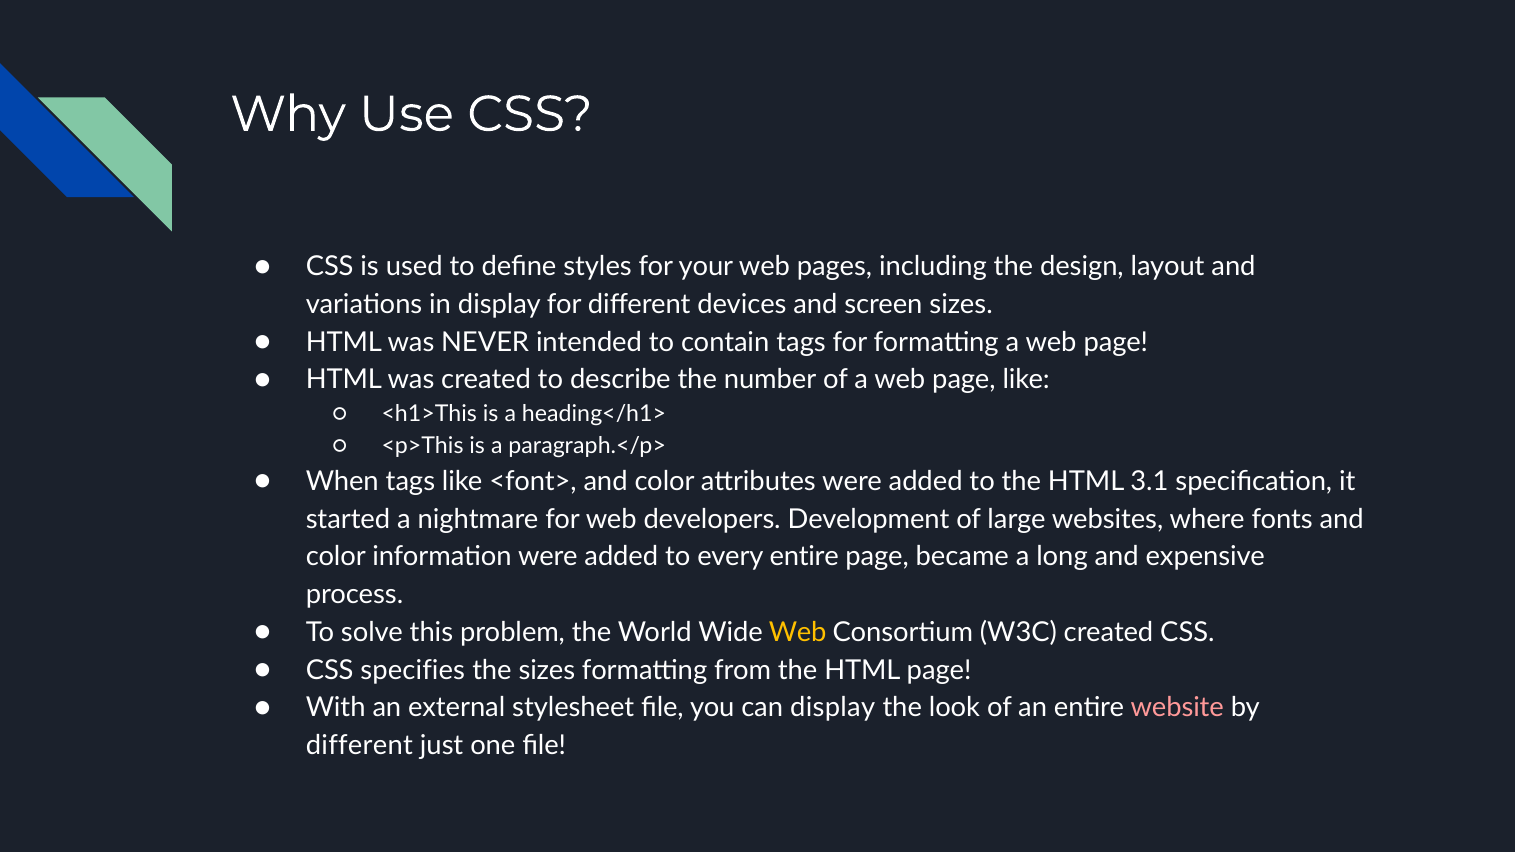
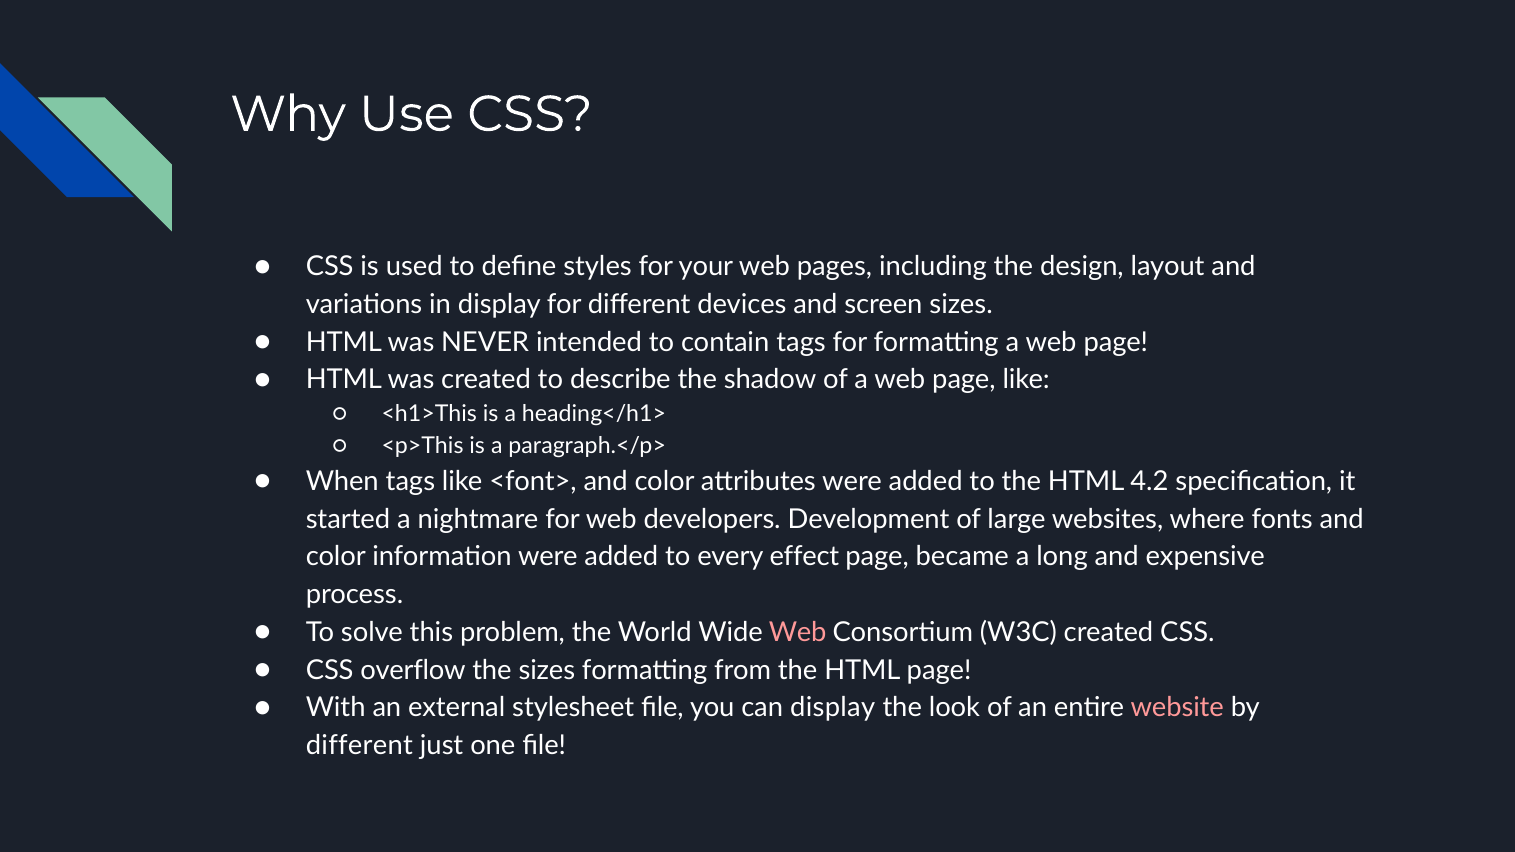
number: number -> shadow (770, 380)
3.1: 3.1 -> 4.2 (1149, 481)
every entire: entire -> effect (804, 557)
Web colour: yellow -> pink (798, 633)
specifies: specifies -> overflow (413, 670)
